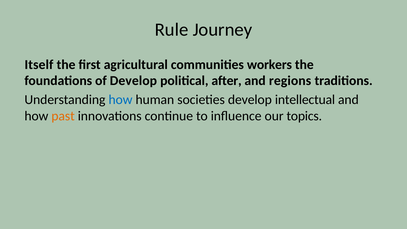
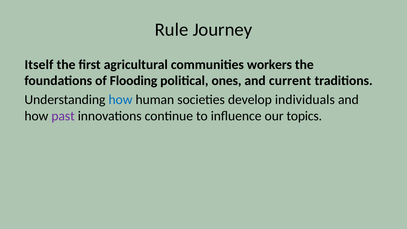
of Develop: Develop -> Flooding (134, 81)
after: after -> ones (226, 81)
regions: regions -> current (290, 81)
intellectual: intellectual -> individuals (305, 100)
past colour: orange -> purple (63, 116)
